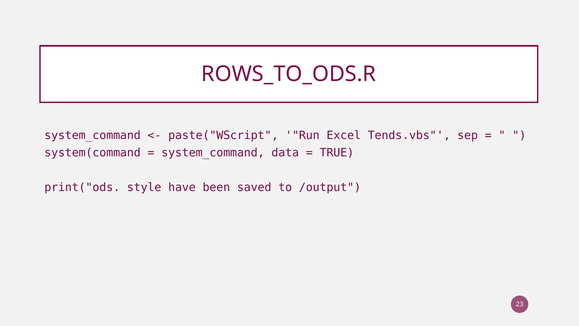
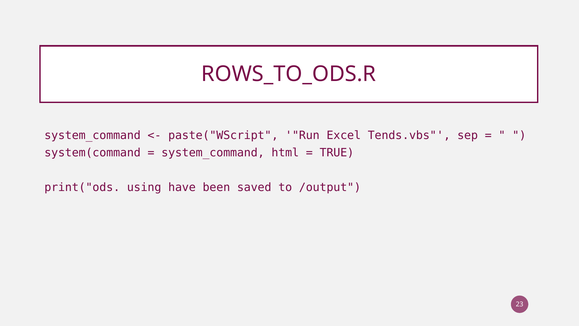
data: data -> html (285, 152)
style: style -> using (144, 187)
